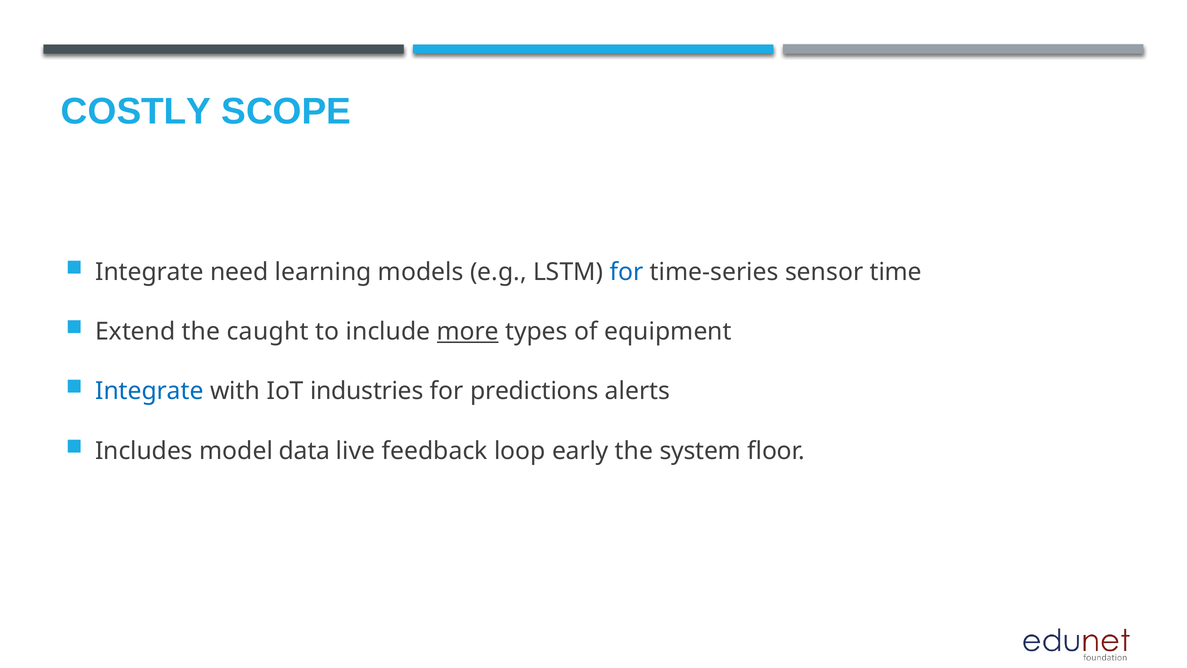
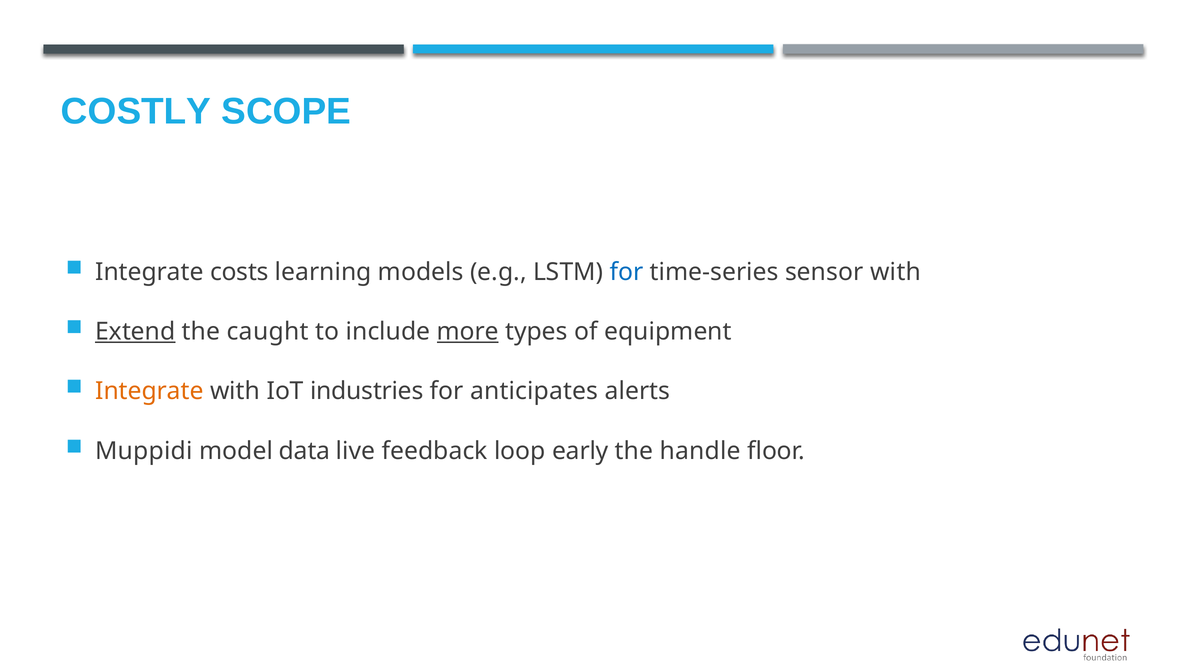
need: need -> costs (239, 272)
sensor time: time -> with (896, 272)
Extend underline: none -> present (135, 331)
Integrate colour: blue -> orange (149, 391)
predictions: predictions -> anticipates (534, 391)
Includes: Includes -> Muppidi (144, 451)
system: system -> handle (700, 451)
